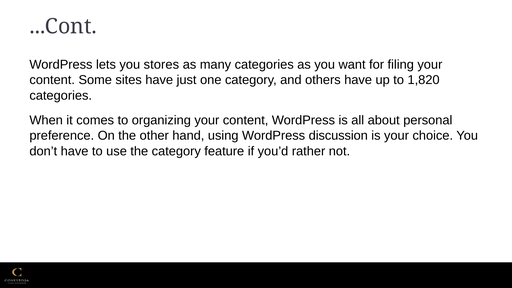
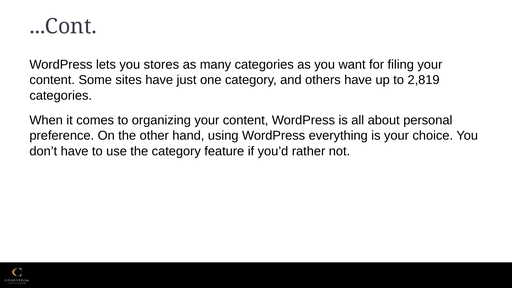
1,820: 1,820 -> 2,819 (424, 80)
discussion: discussion -> everything (338, 136)
